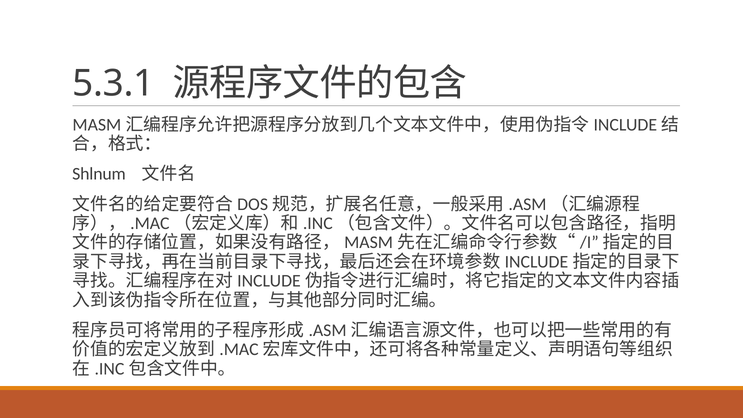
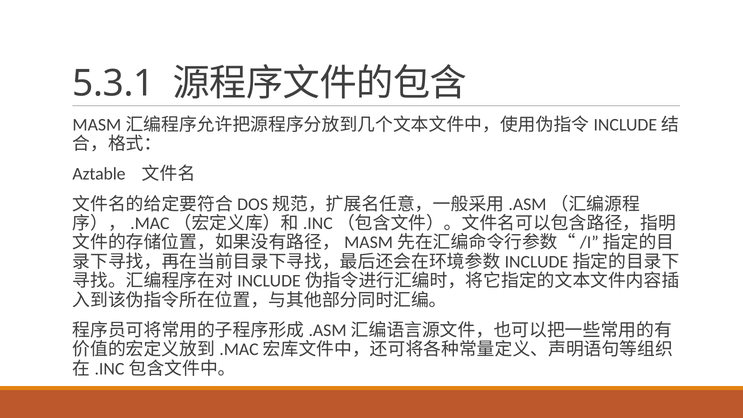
Shlnum: Shlnum -> Aztable (99, 174)
